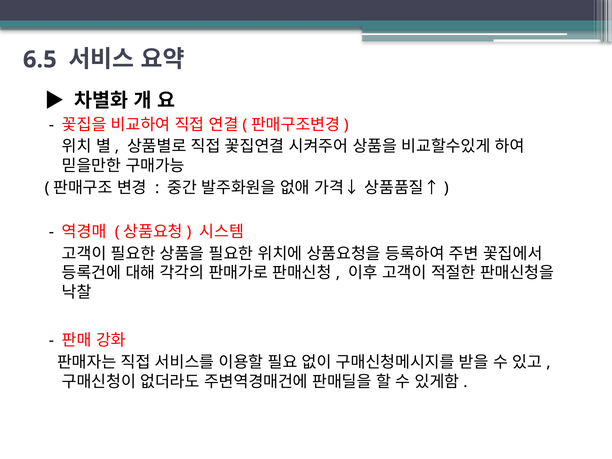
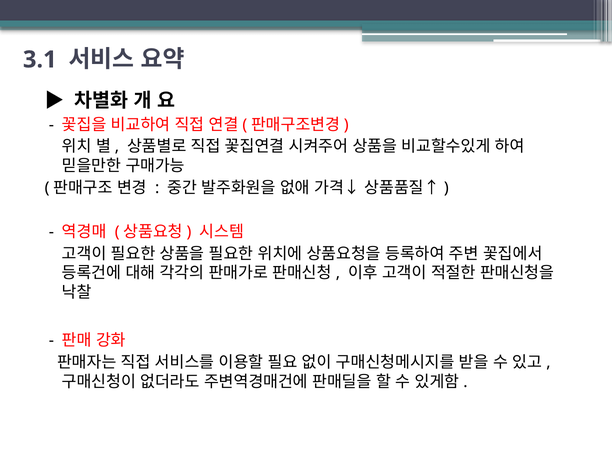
6.5: 6.5 -> 3.1 (40, 60)
